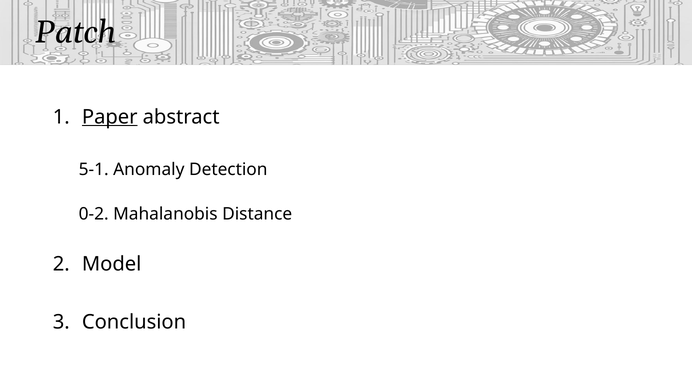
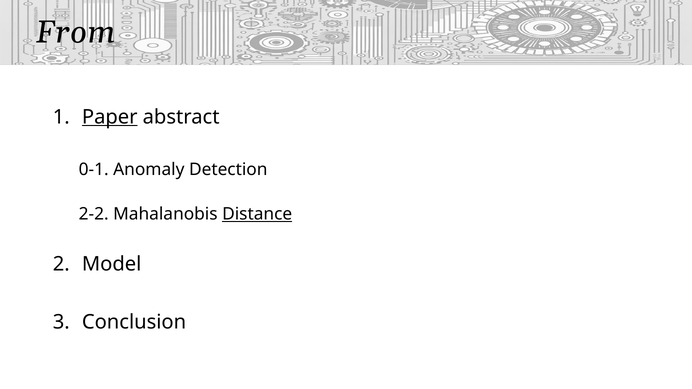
Patch: Patch -> From (76, 32)
5-1: 5-1 -> 0-1 (94, 170)
0-2: 0-2 -> 2-2 (94, 214)
Distance underline: none -> present (257, 214)
